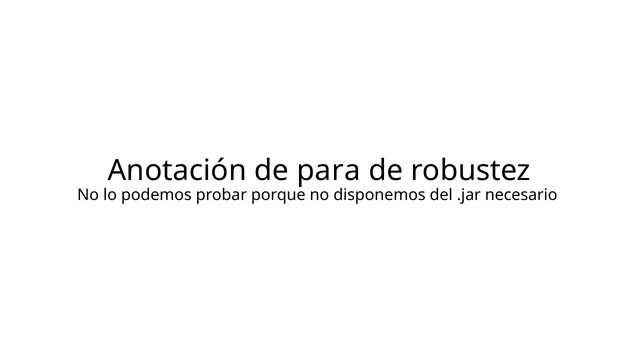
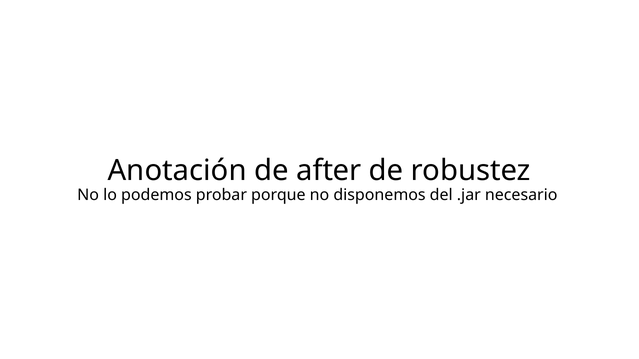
para: para -> after (329, 171)
